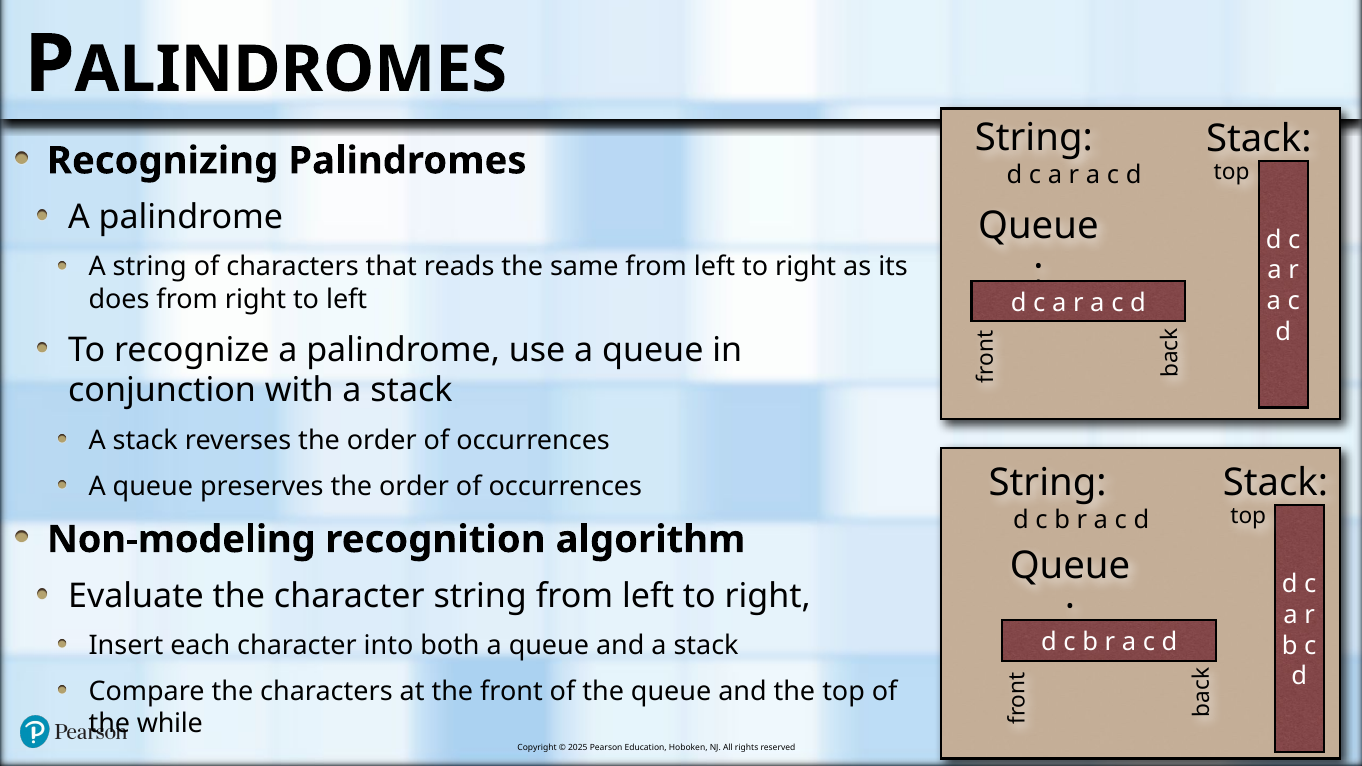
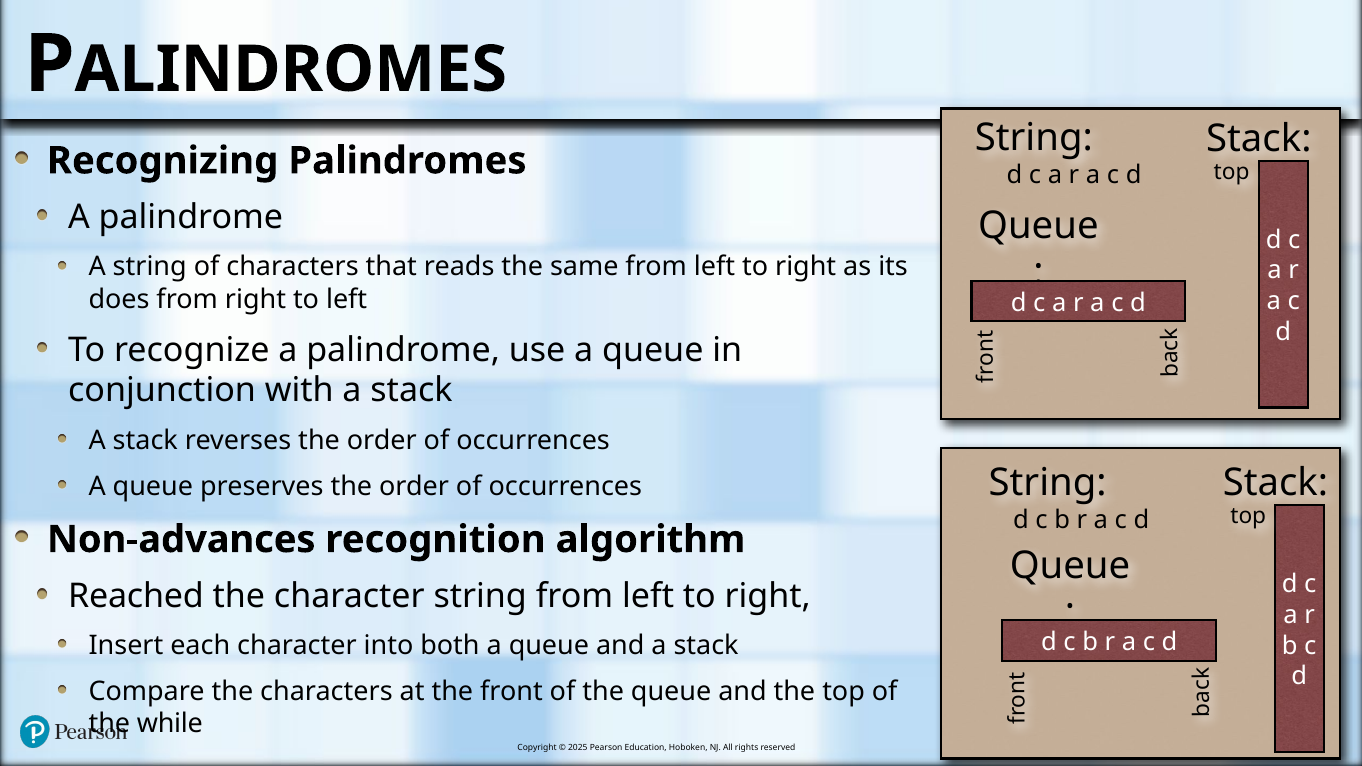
Non-modeling: Non-modeling -> Non-advances (181, 540)
Evaluate: Evaluate -> Reached (136, 596)
